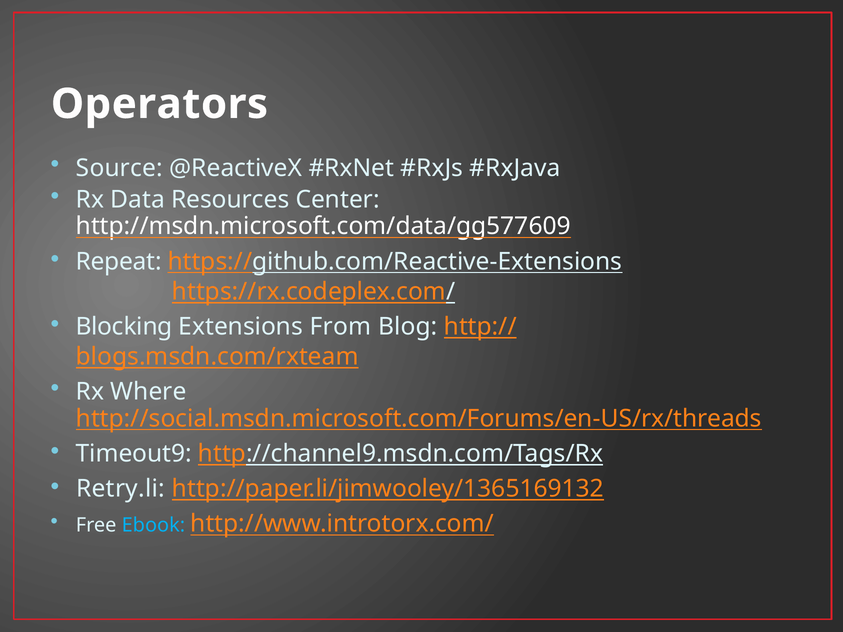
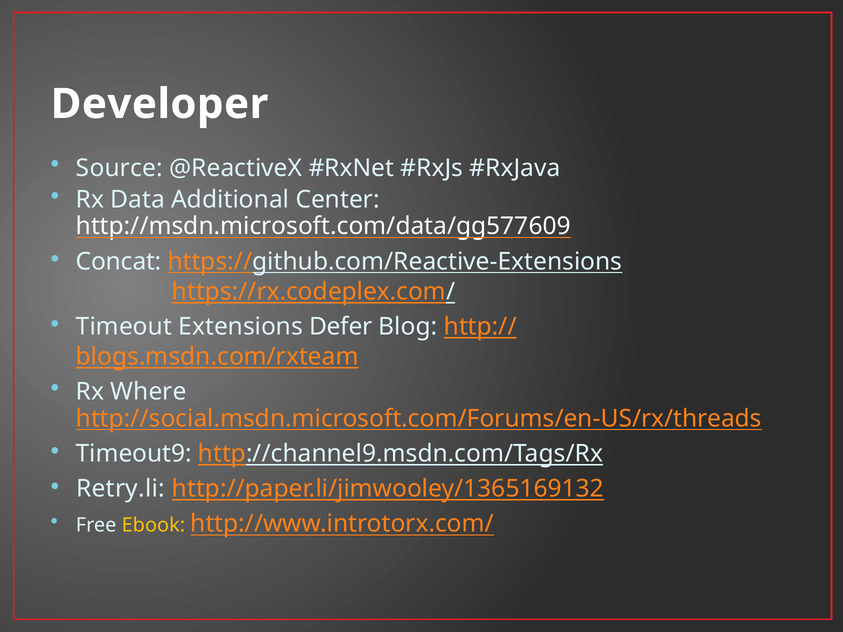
Operators: Operators -> Developer (159, 104)
Resources: Resources -> Additional (230, 200)
Repeat: Repeat -> Concat (119, 262)
Blocking: Blocking -> Timeout (124, 327)
From: From -> Defer (341, 327)
Ebook colour: light blue -> yellow (153, 526)
